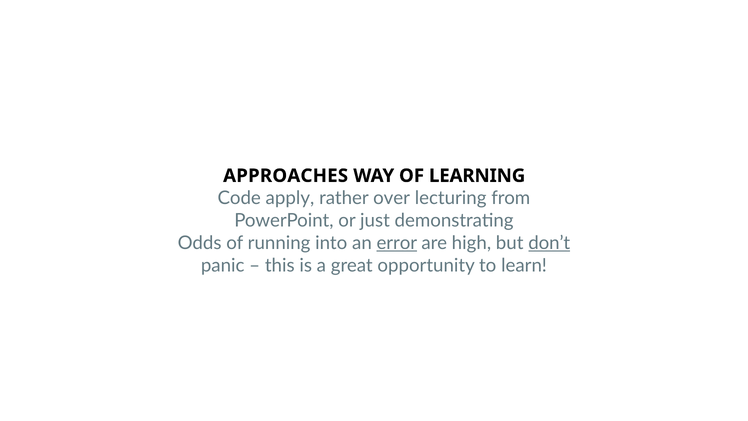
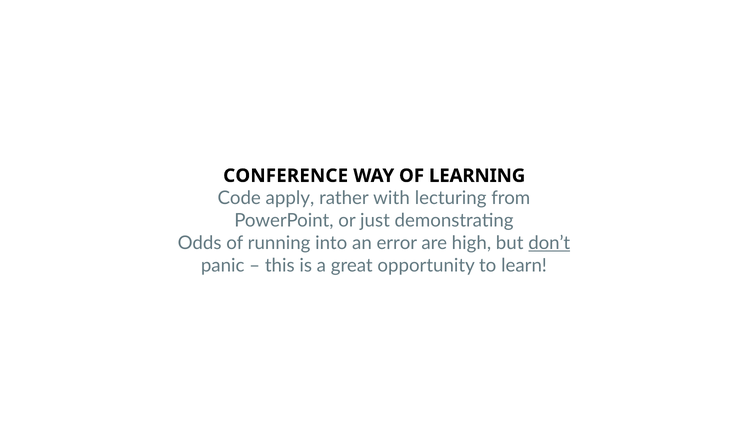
APPROACHES: APPROACHES -> CONFERENCE (286, 176)
over: over -> with (391, 198)
error underline: present -> none (397, 243)
